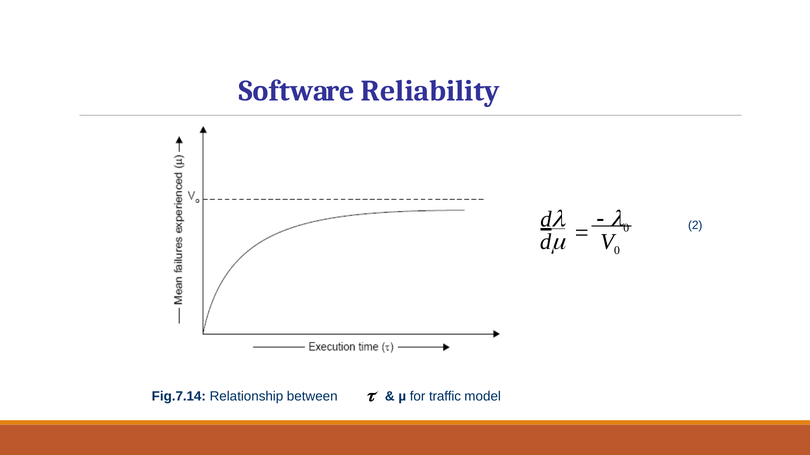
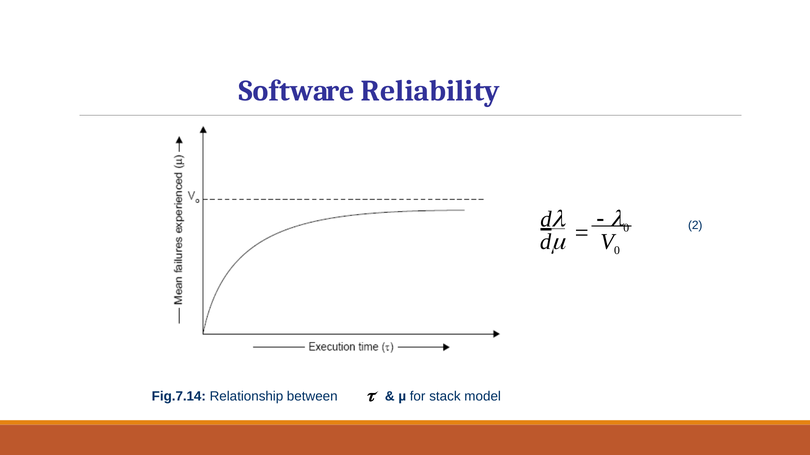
traffic: traffic -> stack (445, 397)
